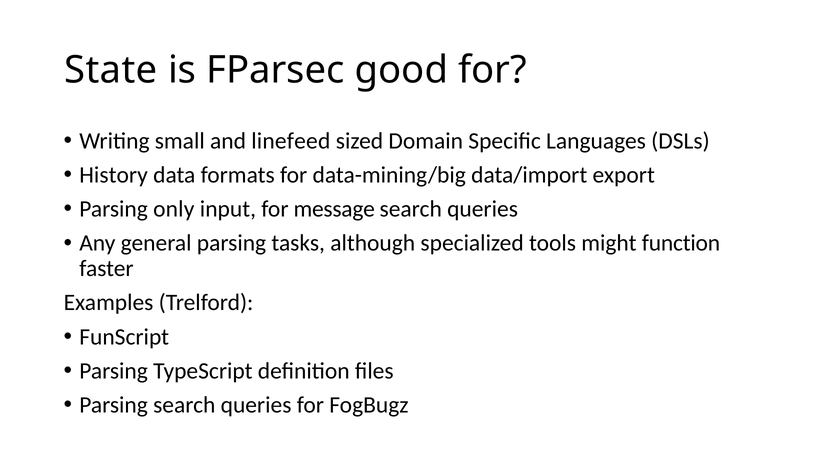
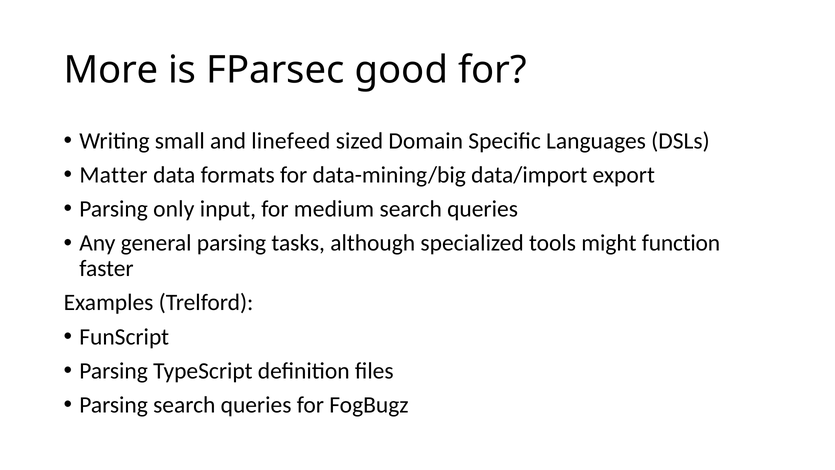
State: State -> More (111, 70)
History: History -> Matter (113, 175)
message: message -> medium (334, 209)
